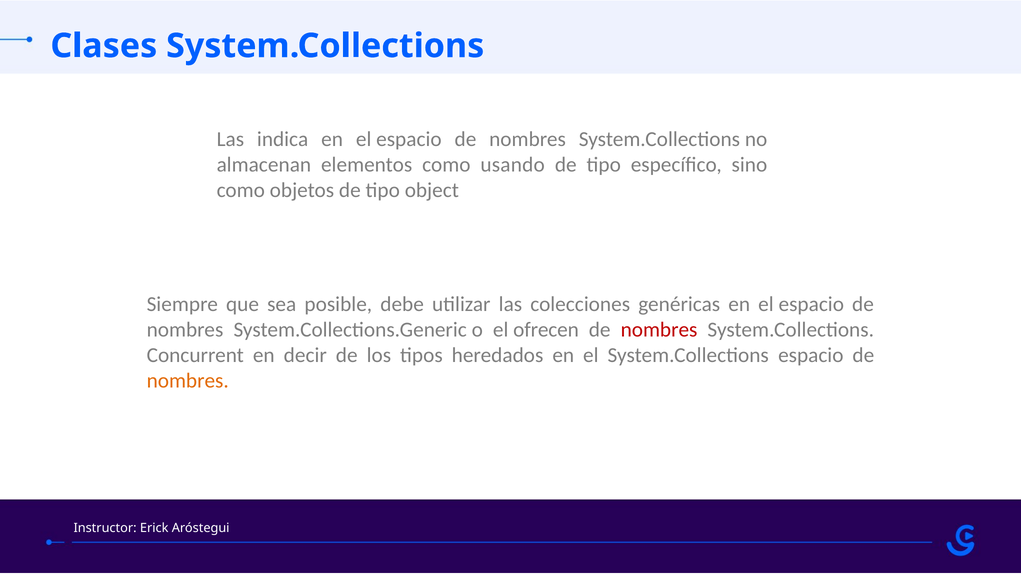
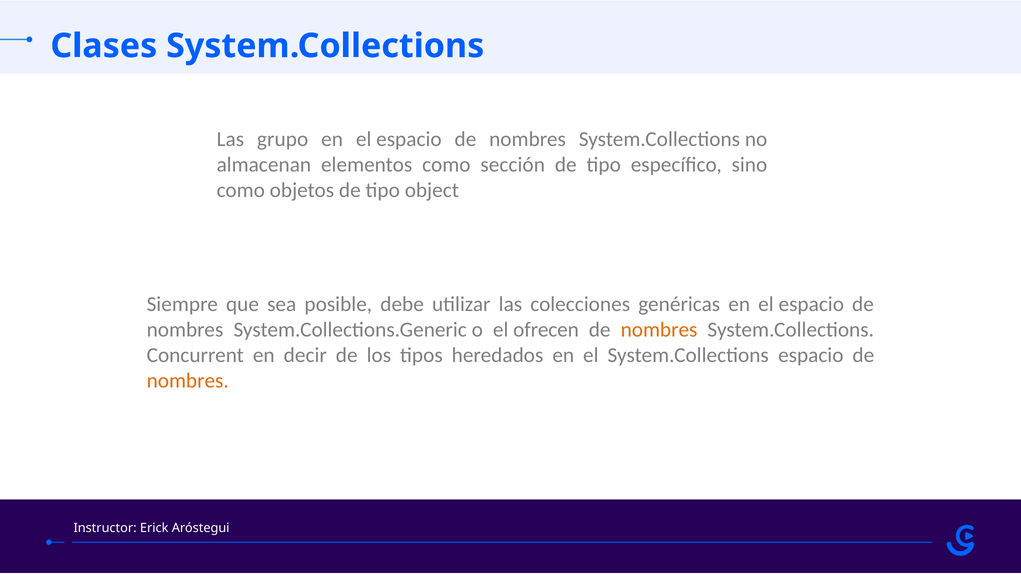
indica: indica -> grupo (283, 139)
usando: usando -> sección (513, 165)
nombres colour: red -> orange (659, 330)
